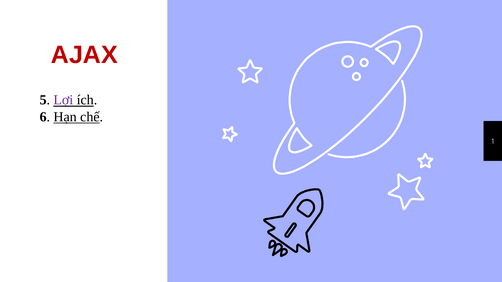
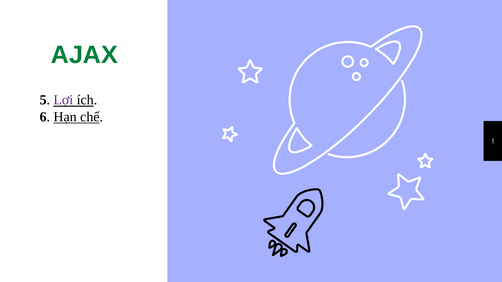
AJAX colour: red -> green (84, 55)
